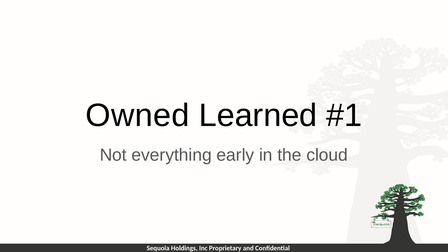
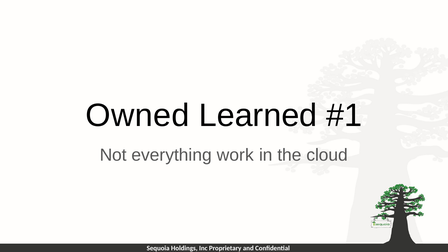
early: early -> work (235, 155)
